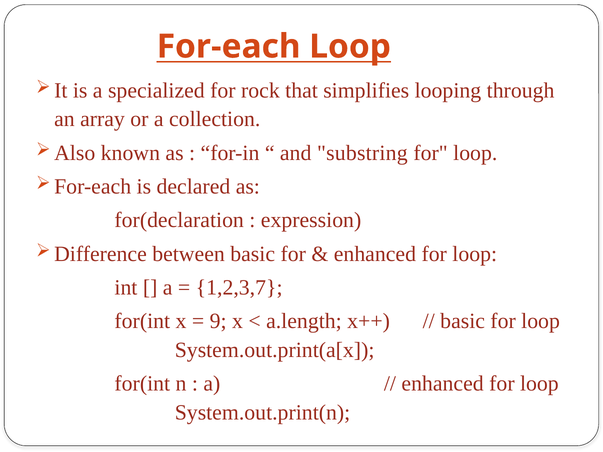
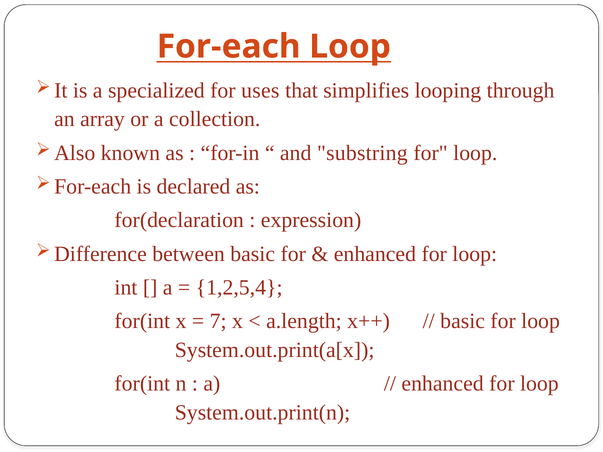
rock: rock -> uses (260, 91)
1,2,3,7: 1,2,3,7 -> 1,2,5,4 (239, 288)
9: 9 -> 7 (218, 321)
